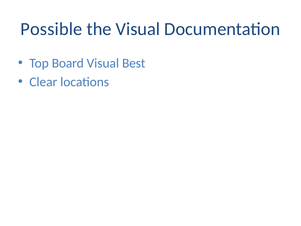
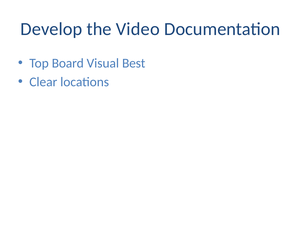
Possible: Possible -> Develop (51, 29)
the Visual: Visual -> Video (138, 29)
